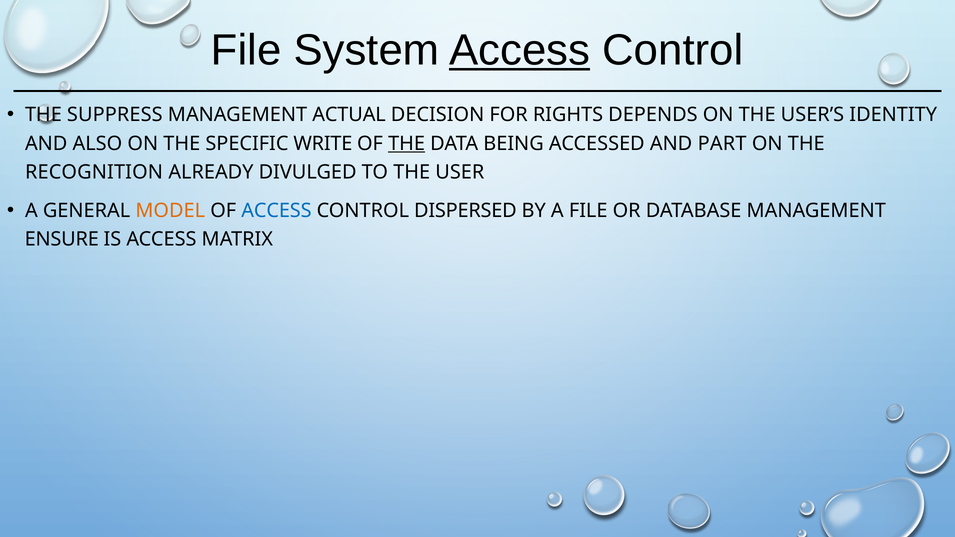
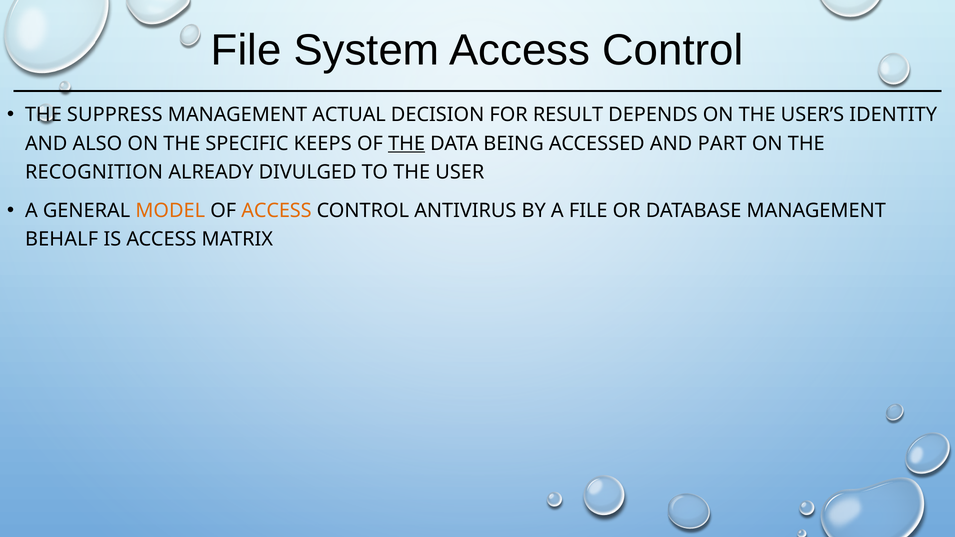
Access underline: present -> none (520, 50)
RIGHTS: RIGHTS -> RESULT (568, 115)
WRITE: WRITE -> KEEPS (323, 144)
ACCESS colour: blue -> orange (276, 211)
DISPERSED: DISPERSED -> ANTIVIRUS (465, 211)
ENSURE: ENSURE -> BEHALF (62, 239)
